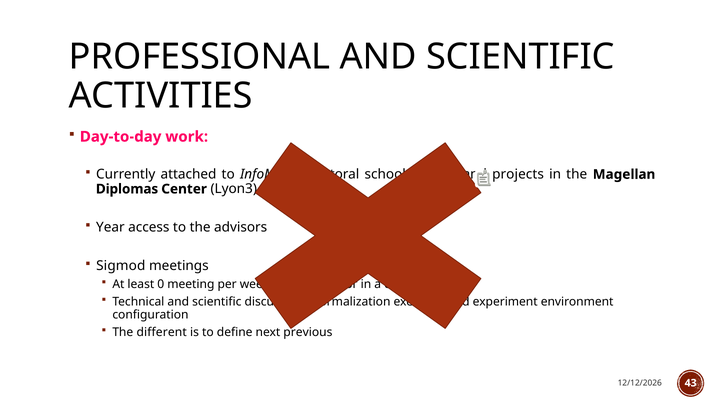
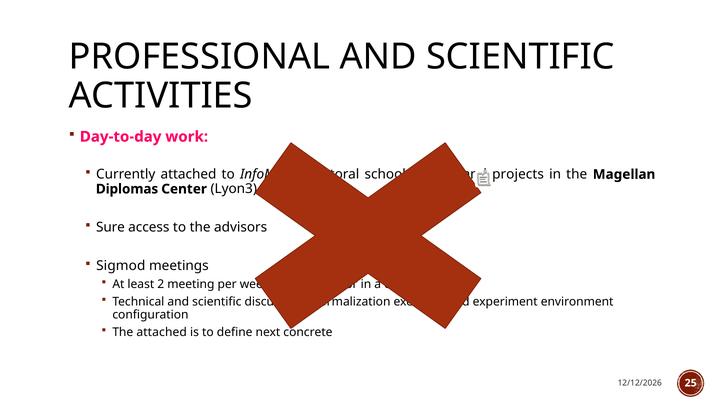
Year: Year -> Sure (110, 227)
0: 0 -> 2 (161, 284)
The different: different -> attached (162, 332)
previous: previous -> concrete (308, 332)
43: 43 -> 25 (691, 383)
